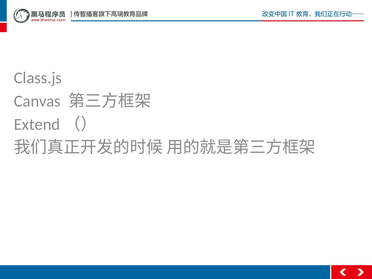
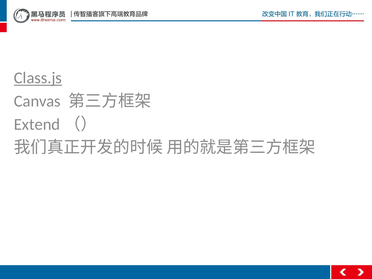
Class.js underline: none -> present (38, 78)
